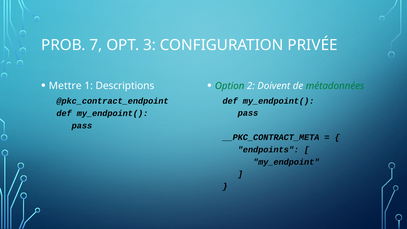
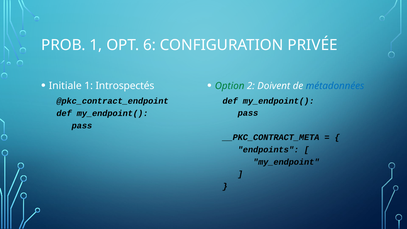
PROB 7: 7 -> 1 (96, 45)
3: 3 -> 6 (150, 45)
Mettre: Mettre -> Initiale (65, 86)
Descriptions: Descriptions -> Introspectés (125, 86)
métadonnées colour: green -> blue (335, 86)
